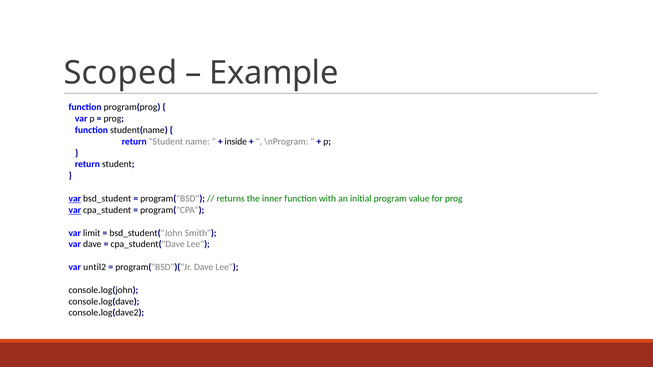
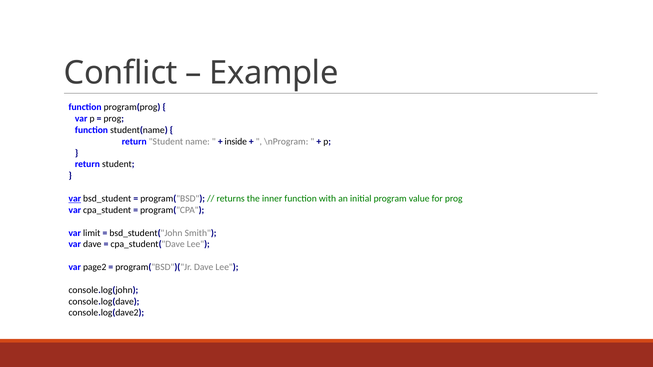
Scoped: Scoped -> Conflict (121, 73)
var underline: present -> none (75, 210)
until2: until2 -> page2 (95, 267)
